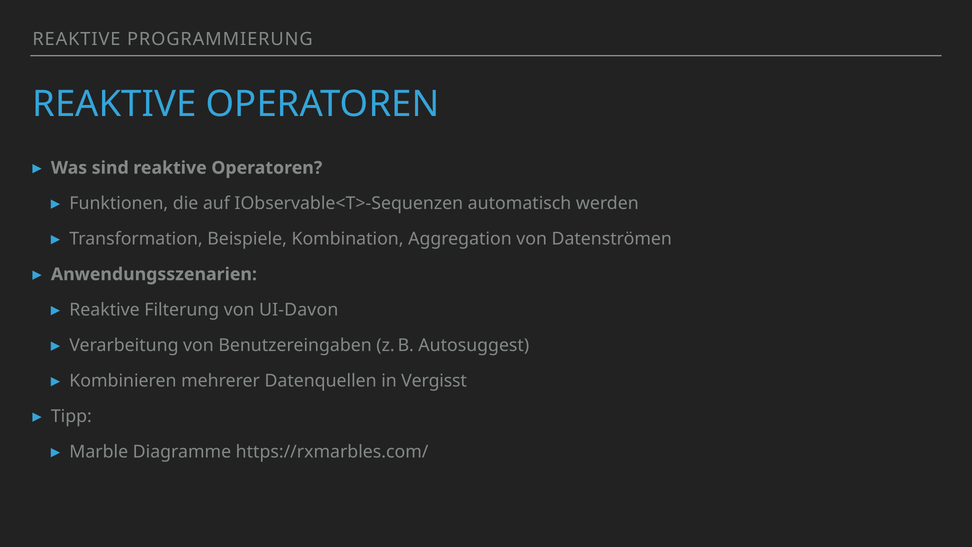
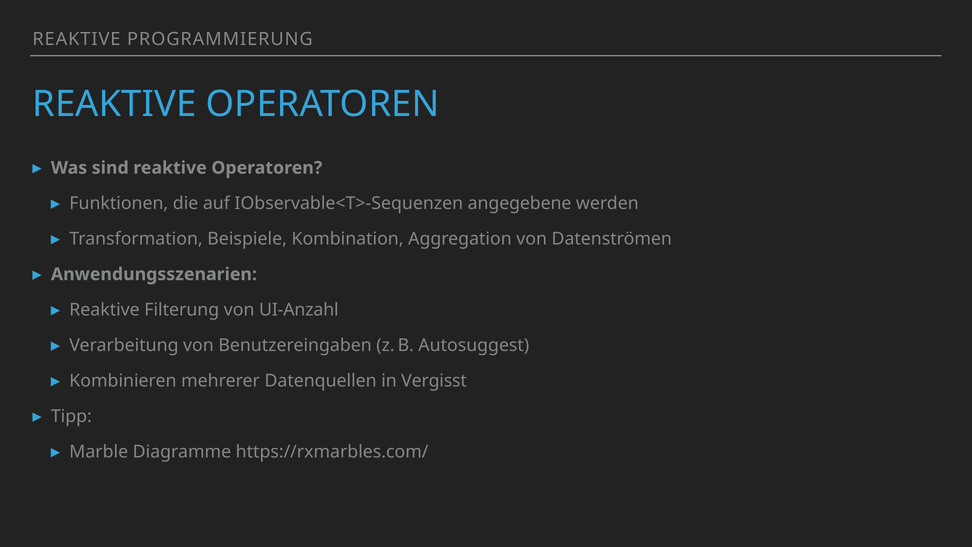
automatisch: automatisch -> angegebene (520, 203)
UI-Davon: UI-Davon -> UI-Anzahl (299, 310)
